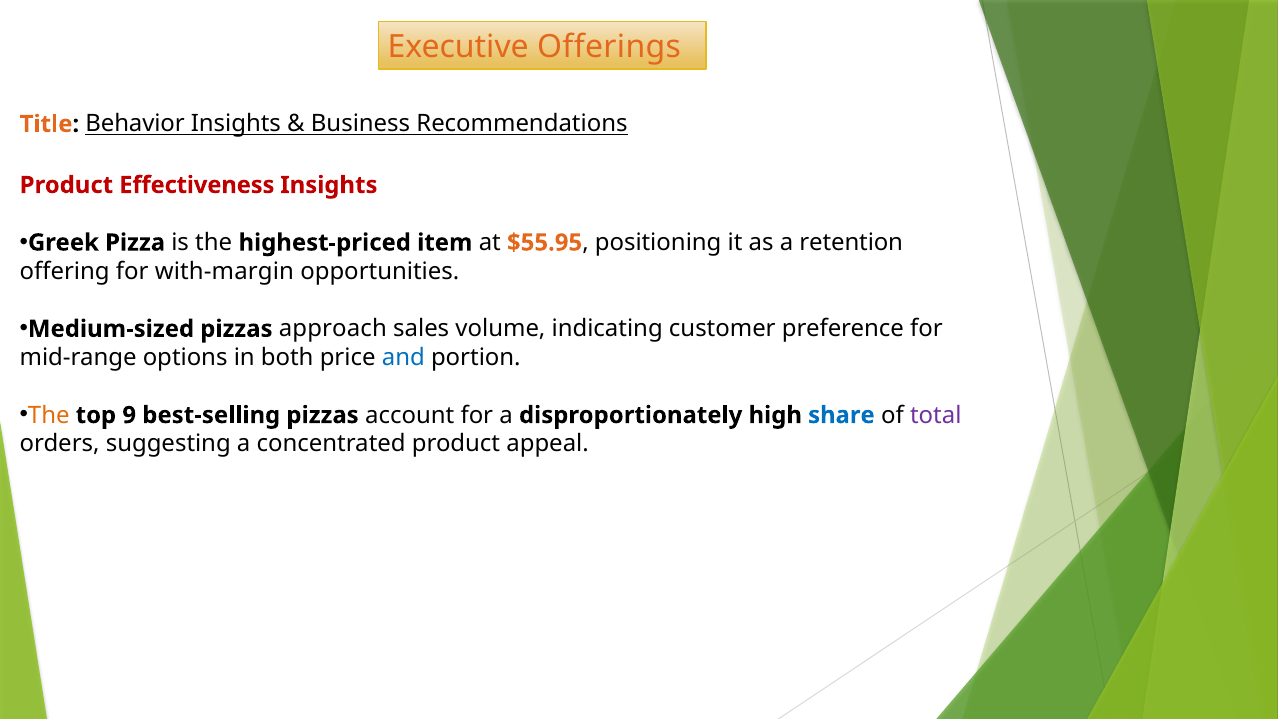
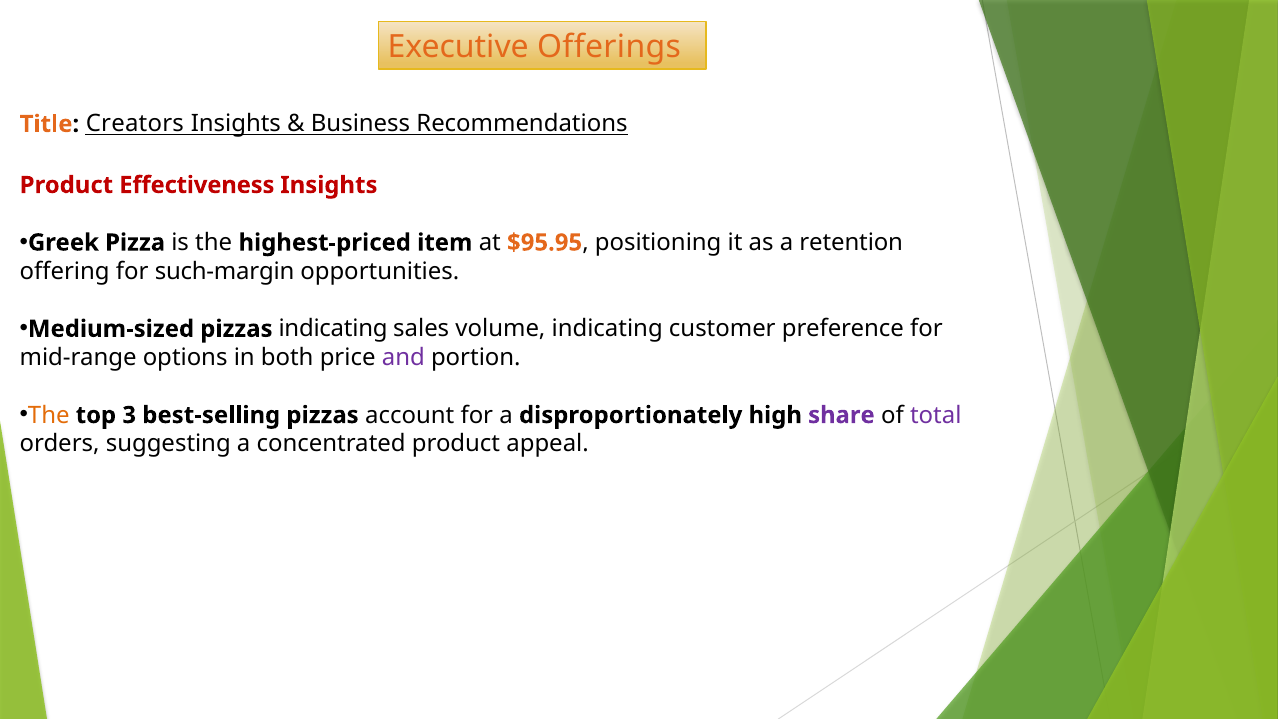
Behavior: Behavior -> Creators (135, 124)
$55.95: $55.95 -> $95.95 (545, 243)
with-margin: with-margin -> such-margin (225, 271)
pizzas approach: approach -> indicating (333, 329)
and colour: blue -> purple (403, 358)
9: 9 -> 3 (129, 415)
share colour: blue -> purple (841, 415)
